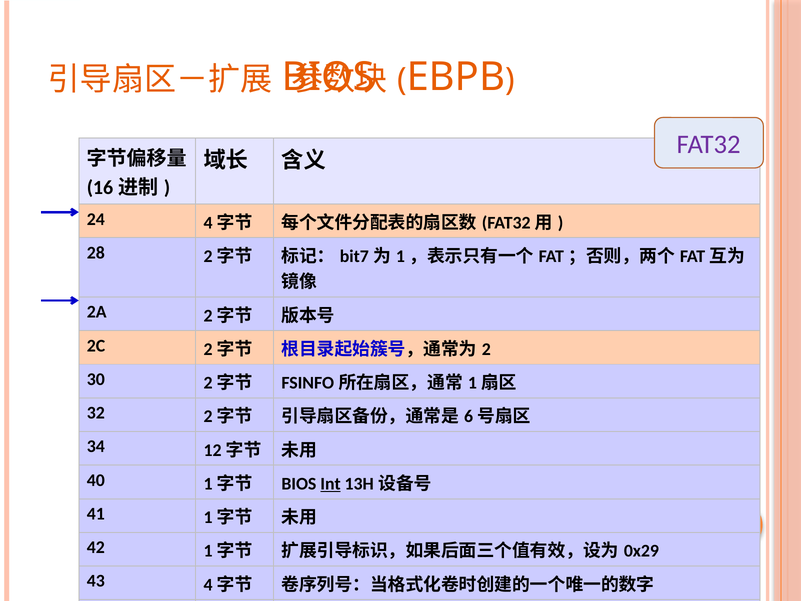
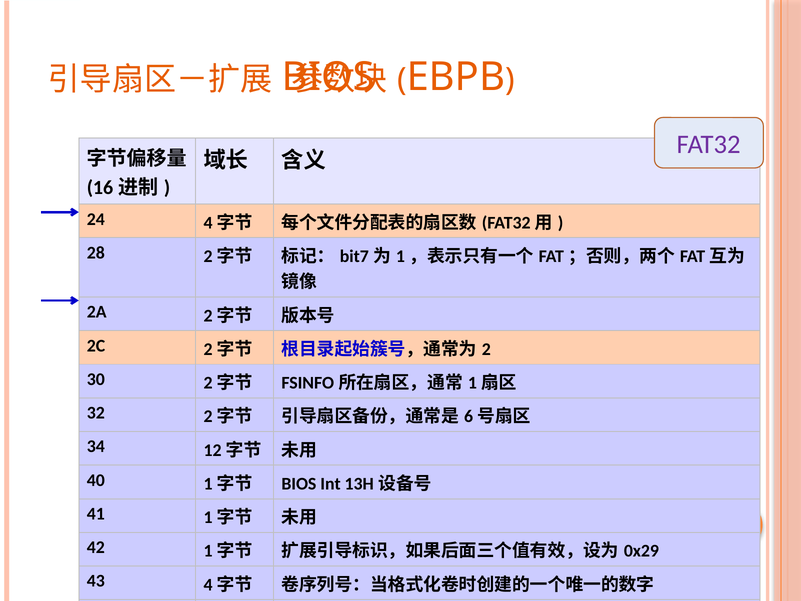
Int underline: present -> none (330, 484)
